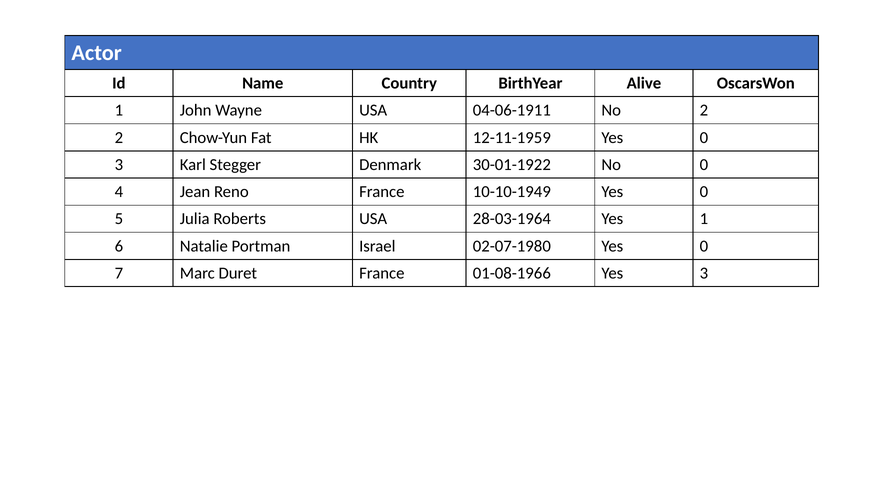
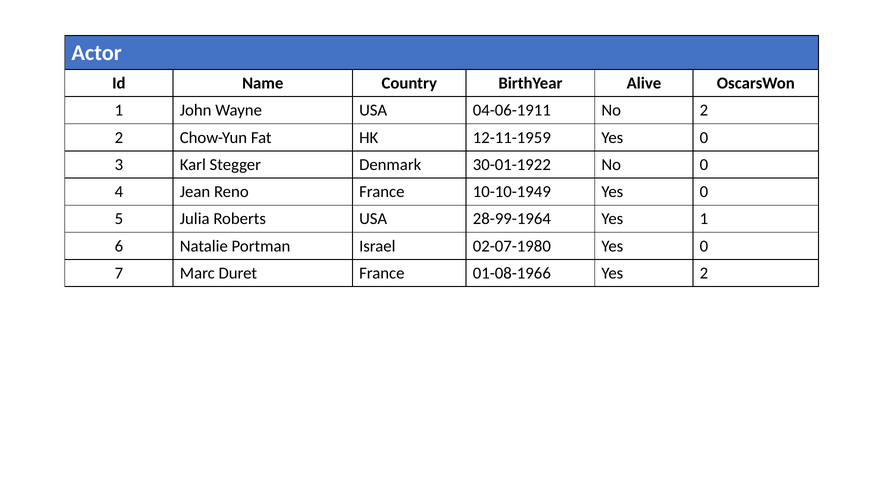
28-03-1964: 28-03-1964 -> 28-99-1964 (512, 219)
Yes 3: 3 -> 2 (704, 273)
